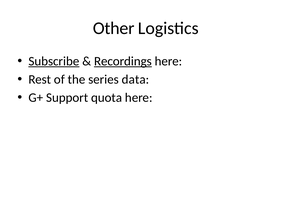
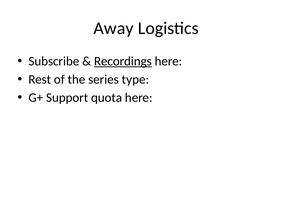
Other: Other -> Away (114, 28)
Subscribe underline: present -> none (54, 61)
data: data -> type (135, 79)
